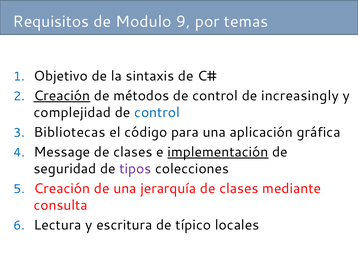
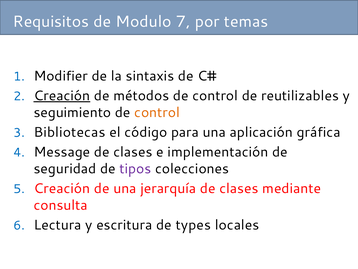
9: 9 -> 7 (183, 21)
Objetivo: Objetivo -> Modifier (61, 76)
increasingly: increasingly -> reutilizables (300, 96)
complejidad: complejidad -> seguimiento (72, 112)
control colour: blue -> orange (157, 112)
implementación underline: present -> none (218, 152)
típico: típico -> types (193, 225)
